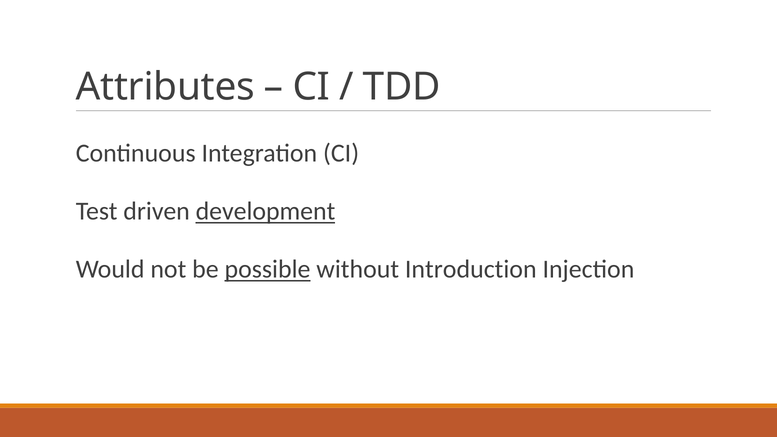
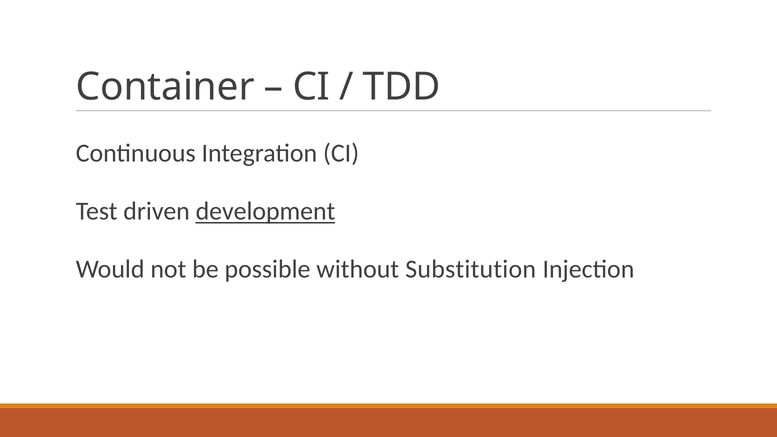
Attributes: Attributes -> Container (165, 87)
possible underline: present -> none (268, 269)
Introduction: Introduction -> Substitution (471, 269)
